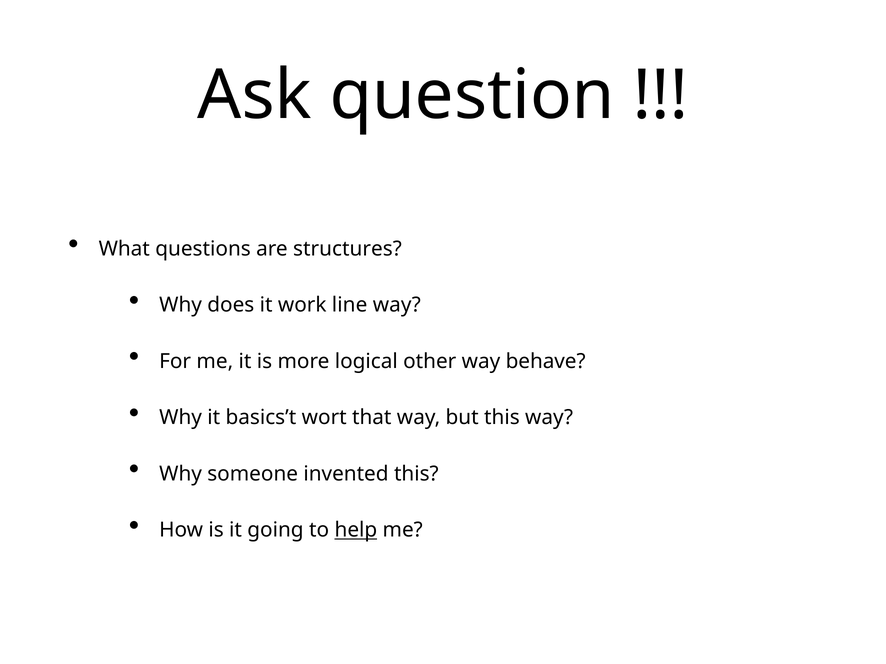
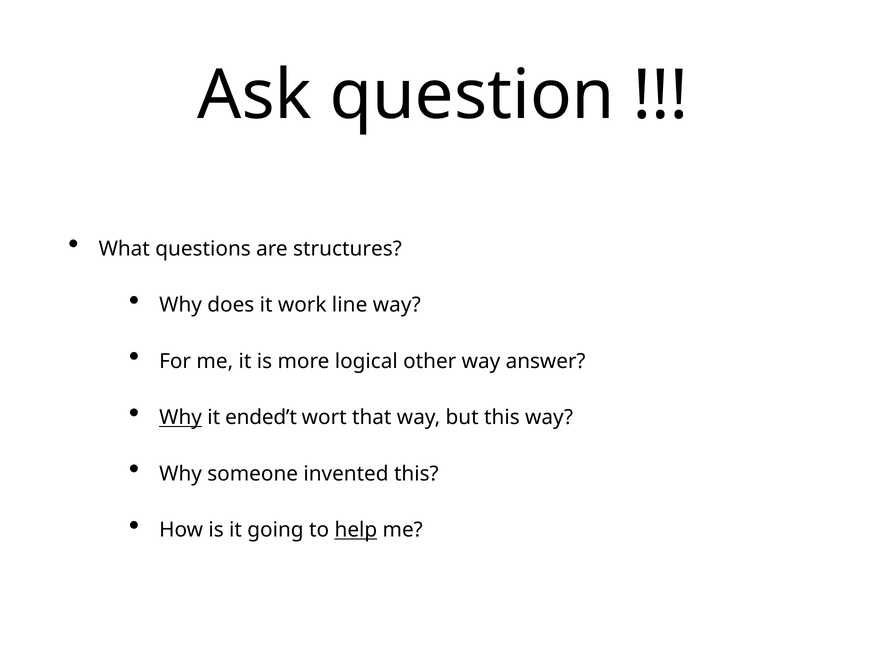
behave: behave -> answer (546, 362)
Why underline: none -> present (181, 418)
basics’t: basics’t -> ended’t (261, 418)
